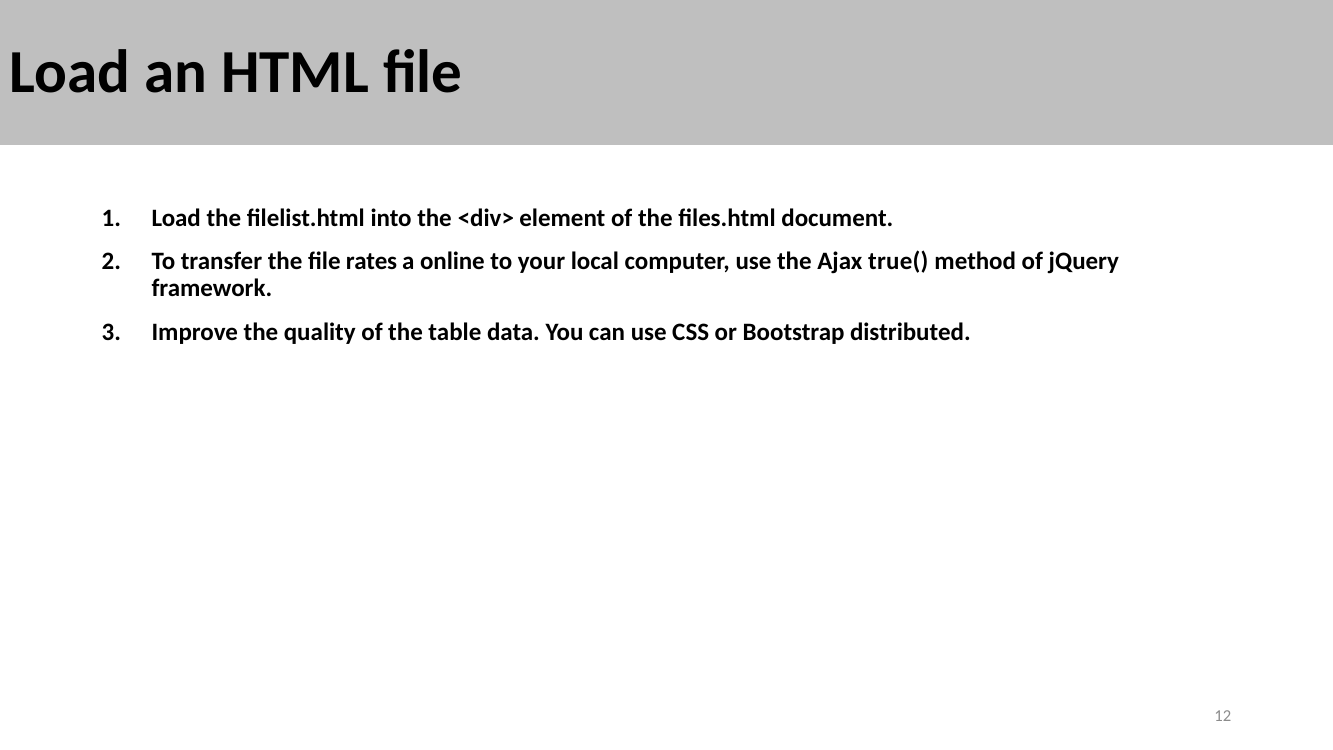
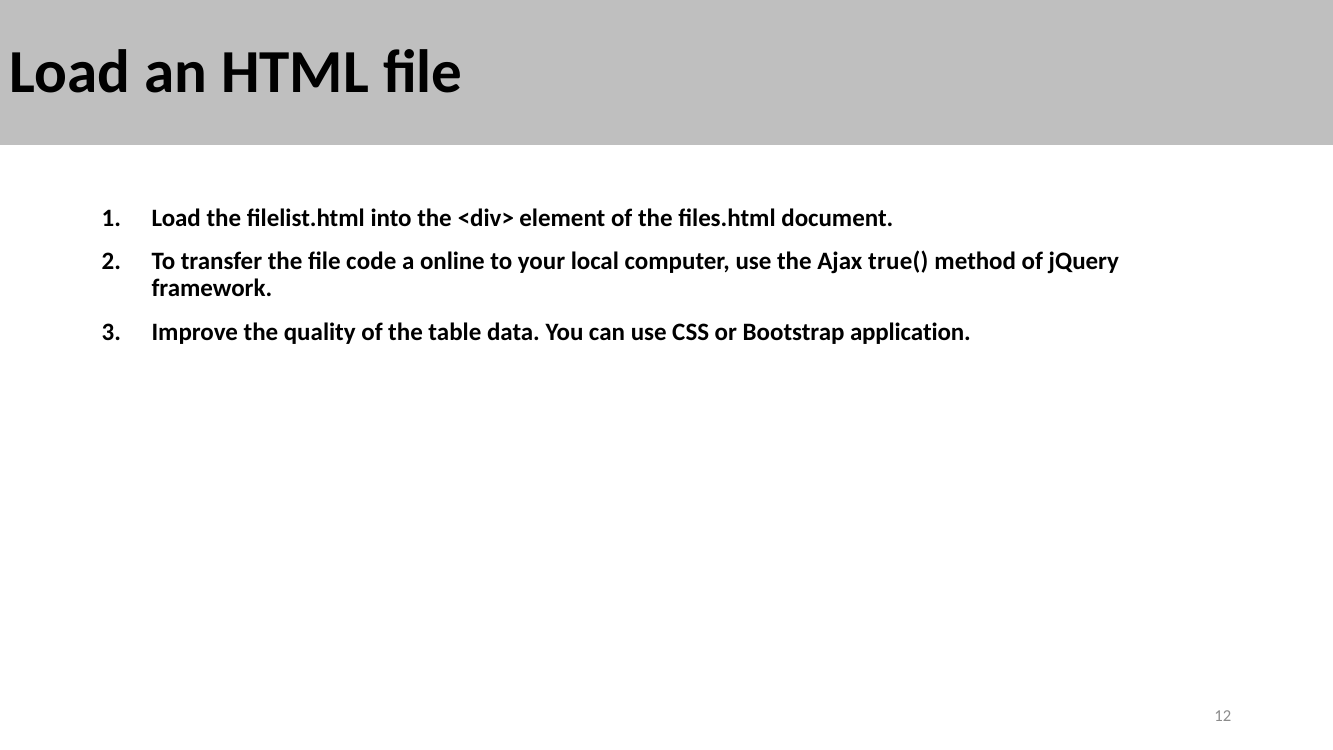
rates: rates -> code (371, 262)
distributed: distributed -> application (910, 332)
